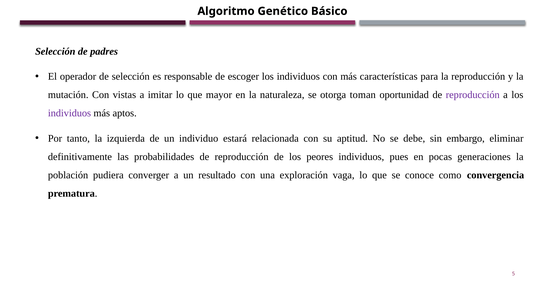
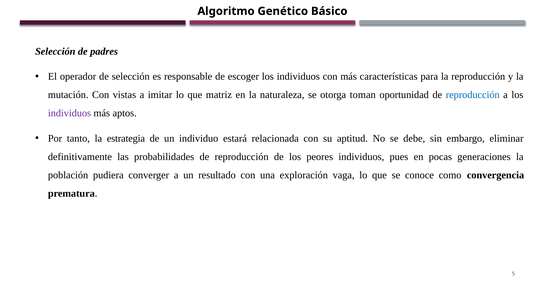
mayor: mayor -> matriz (219, 95)
reproducción colour: purple -> blue (473, 95)
izquierda: izquierda -> estrategia (126, 139)
